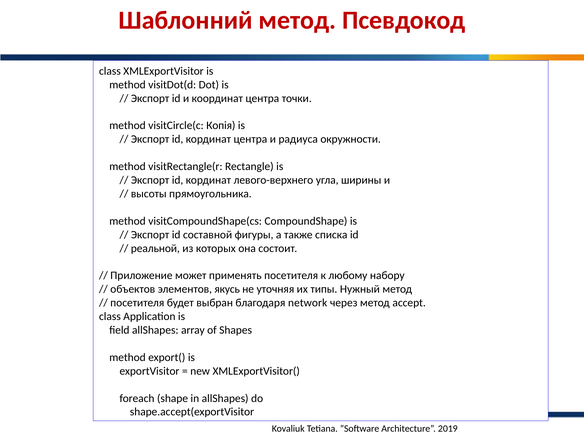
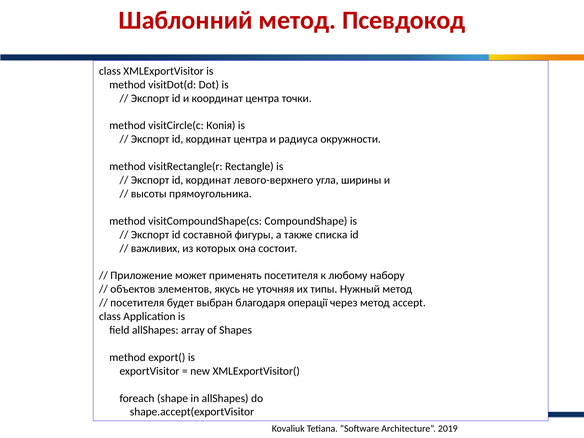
реальной: реальной -> важливих (155, 248)
network: network -> операції (308, 303)
